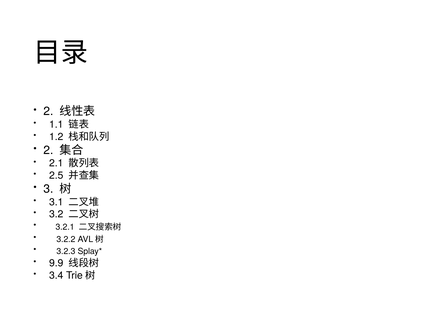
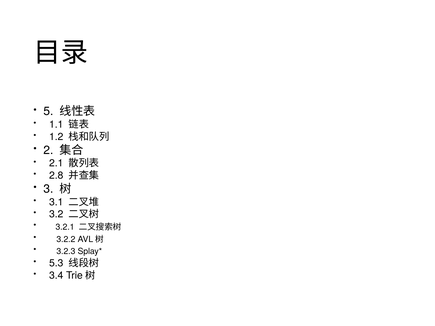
2: 2 -> 5 (48, 111)
2.5: 2.5 -> 2.8 (56, 176)
9.9: 9.9 -> 5.3 (56, 263)
